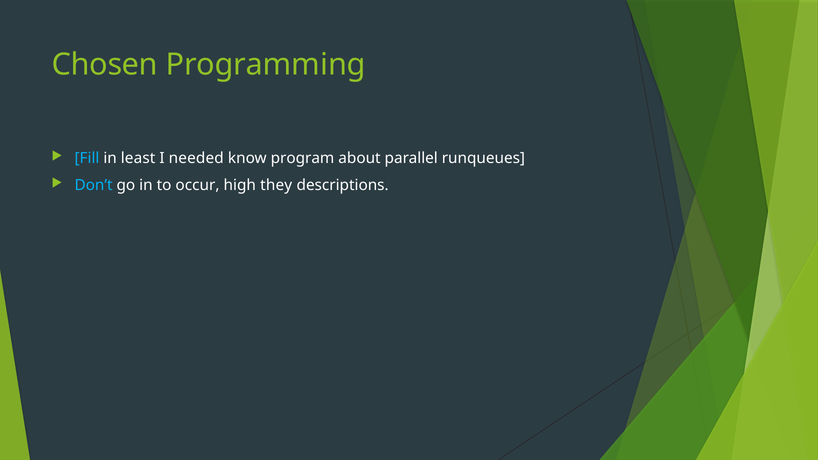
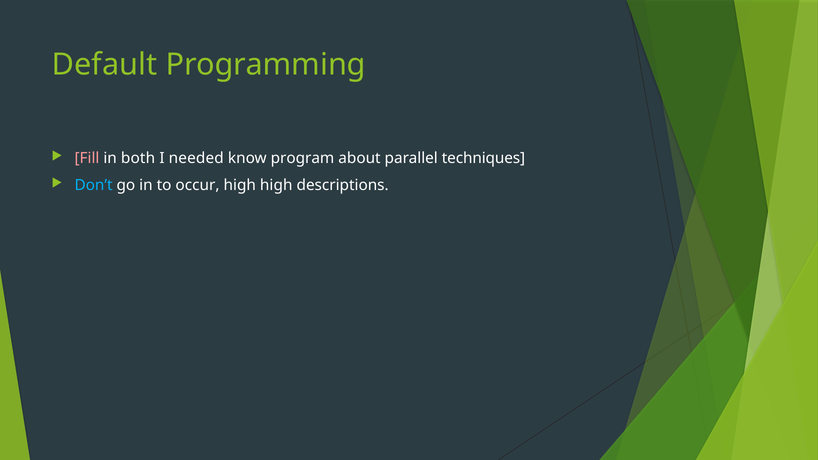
Chosen: Chosen -> Default (105, 65)
Fill colour: light blue -> pink (87, 158)
least: least -> both (138, 158)
runqueues: runqueues -> techniques (483, 158)
high they: they -> high (276, 185)
